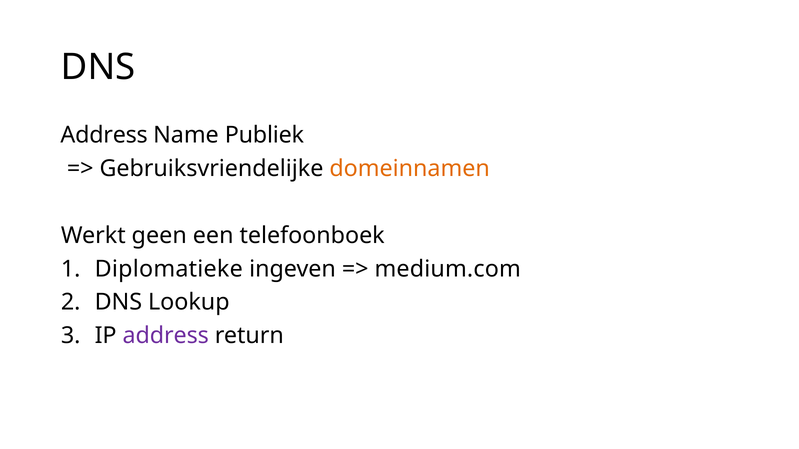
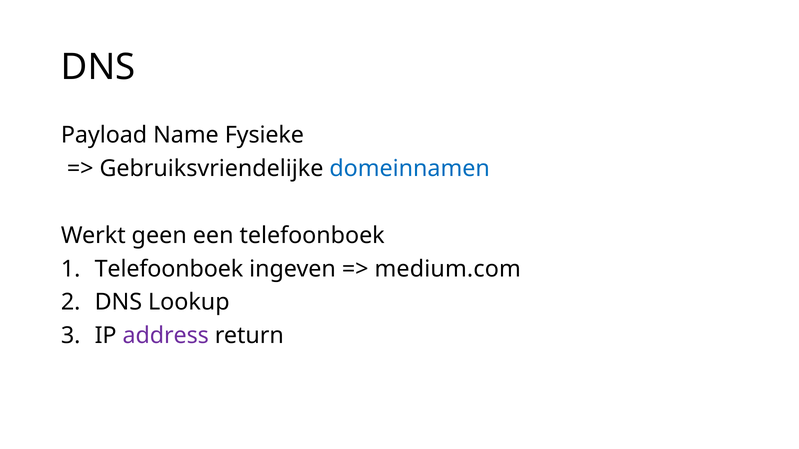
Address: Address -> Payload (104, 135)
Publiek: Publiek -> Fysieke (264, 135)
domeinnamen colour: orange -> blue (410, 169)
Diplomatieke: Diplomatieke -> Telefoonboek (169, 269)
